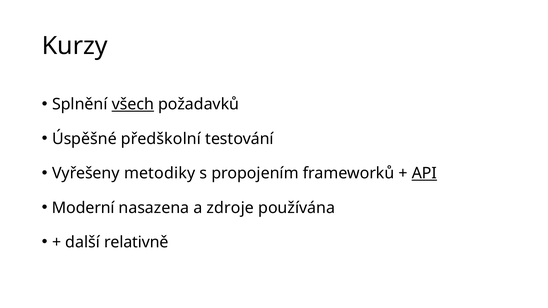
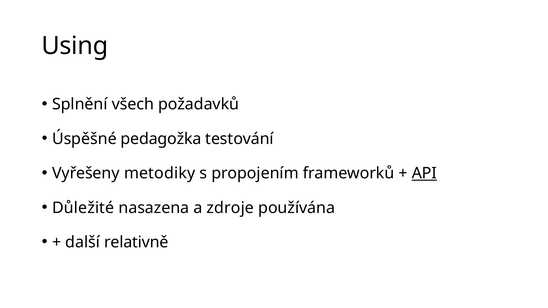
Kurzy: Kurzy -> Using (75, 46)
všech underline: present -> none (133, 104)
předškolní: předškolní -> pedagožka (161, 139)
Moderní: Moderní -> Důležité (83, 208)
